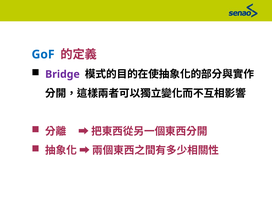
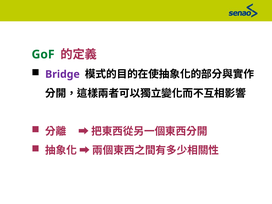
GoF colour: blue -> green (43, 54)
